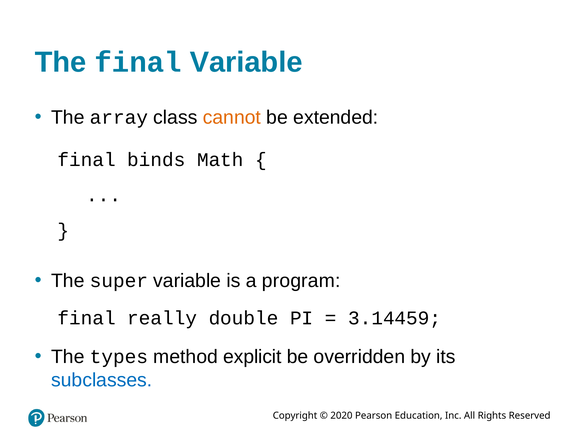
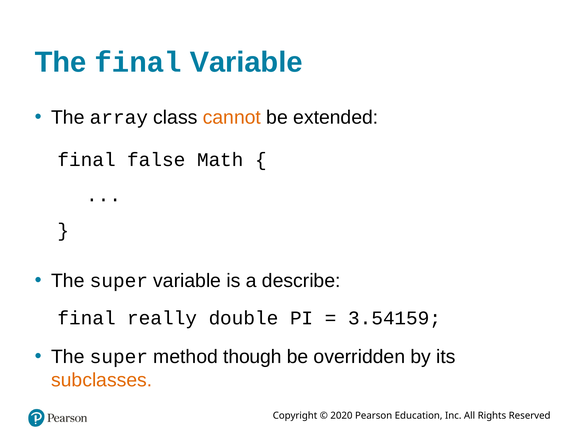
binds: binds -> false (156, 160)
program: program -> describe (301, 281)
3.14459: 3.14459 -> 3.54159 (395, 318)
types: types -> super (119, 357)
explicit: explicit -> though (252, 357)
subclasses colour: blue -> orange (102, 380)
